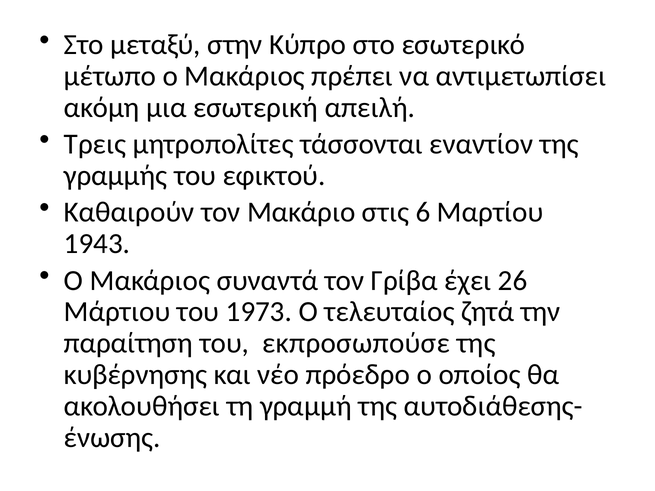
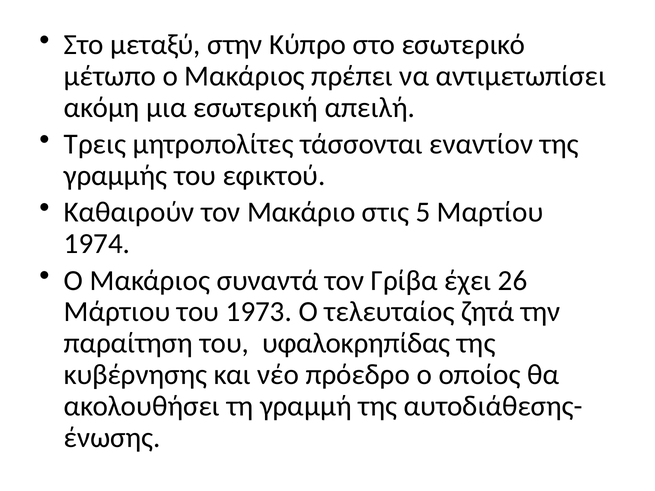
6: 6 -> 5 (423, 212)
1943: 1943 -> 1974 (97, 244)
εκπροσωπούσε: εκπροσωπούσε -> υφαλοκρηπίδας (356, 343)
